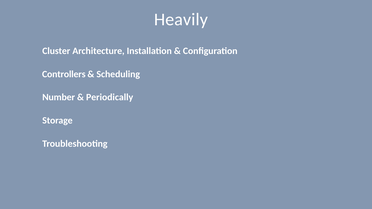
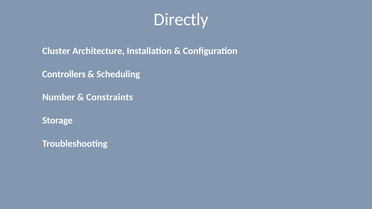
Heavily: Heavily -> Directly (181, 20)
Periodically: Periodically -> Constraints (110, 97)
